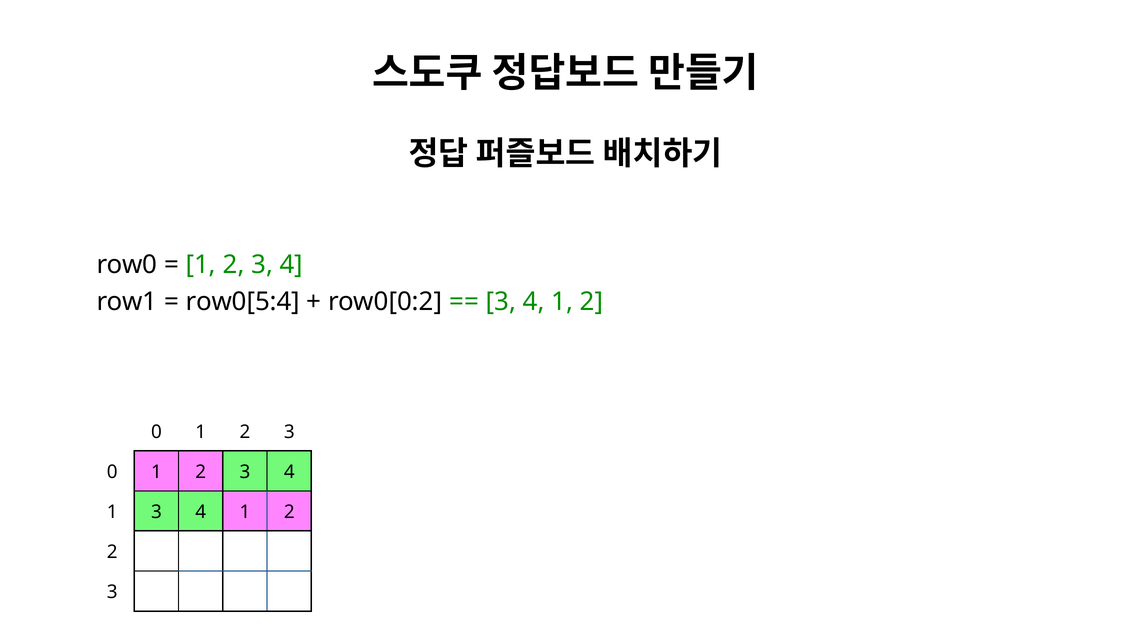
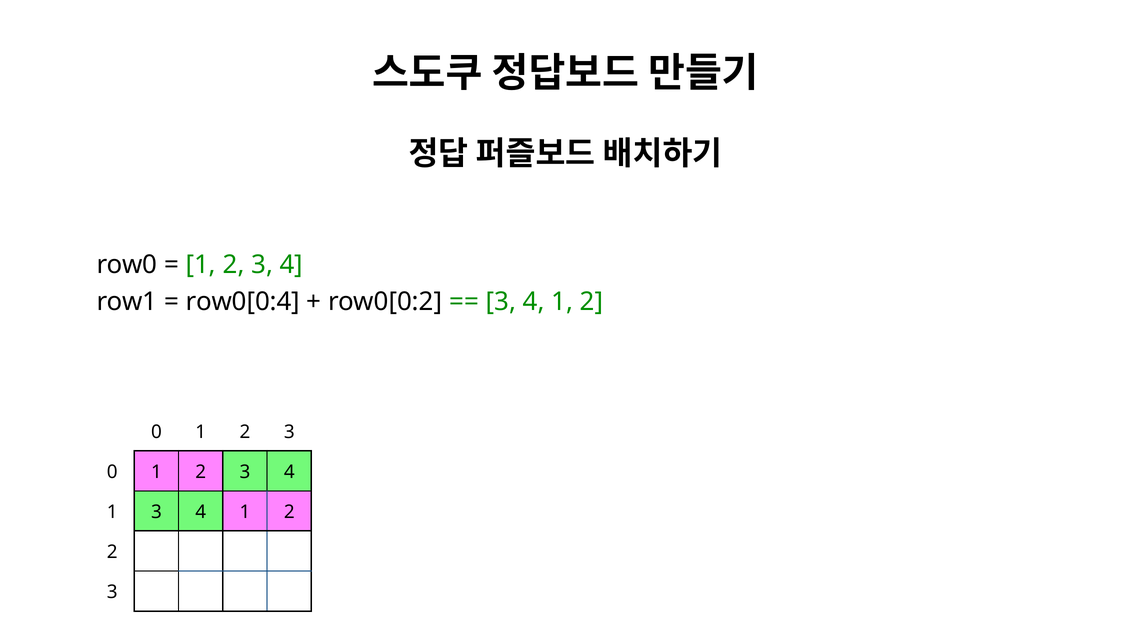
row0[5:4: row0[5:4 -> row0[0:4 (243, 302)
